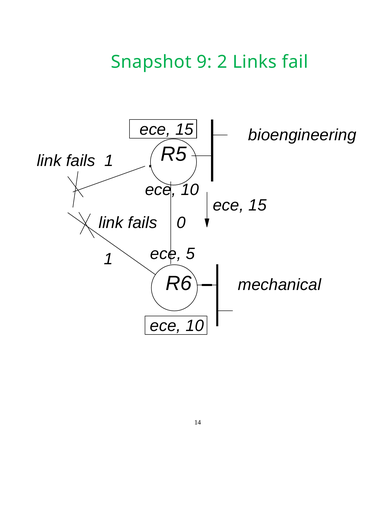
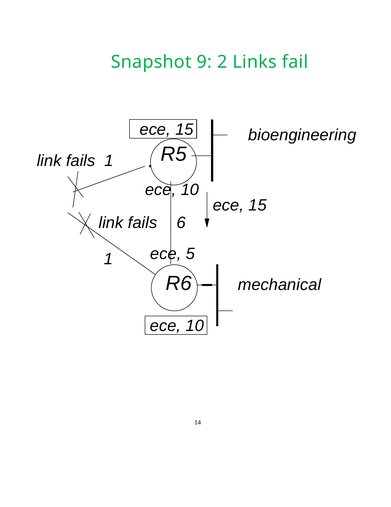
0: 0 -> 6 (181, 222)
